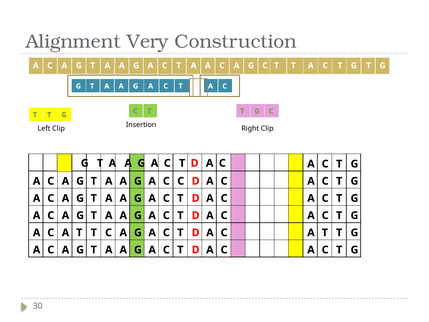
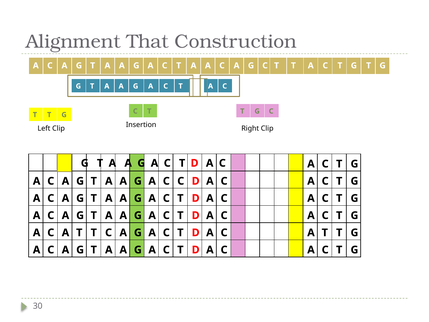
Very: Very -> That (148, 41)
